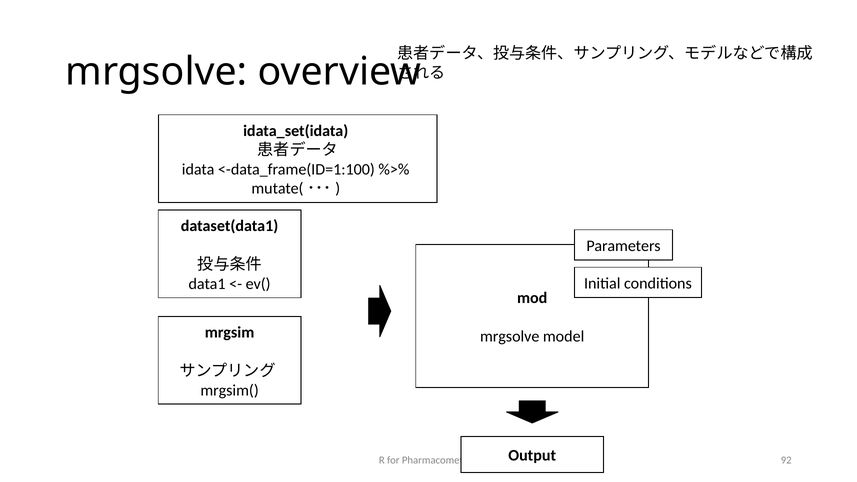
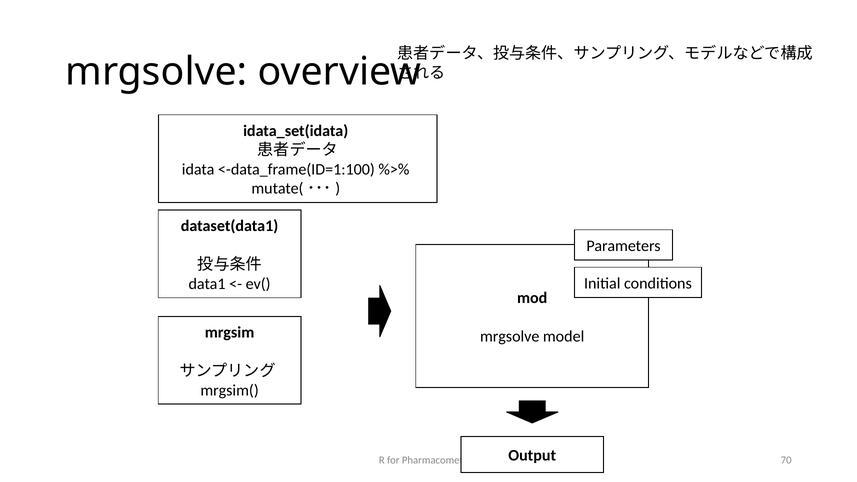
92: 92 -> 70 (786, 460)
